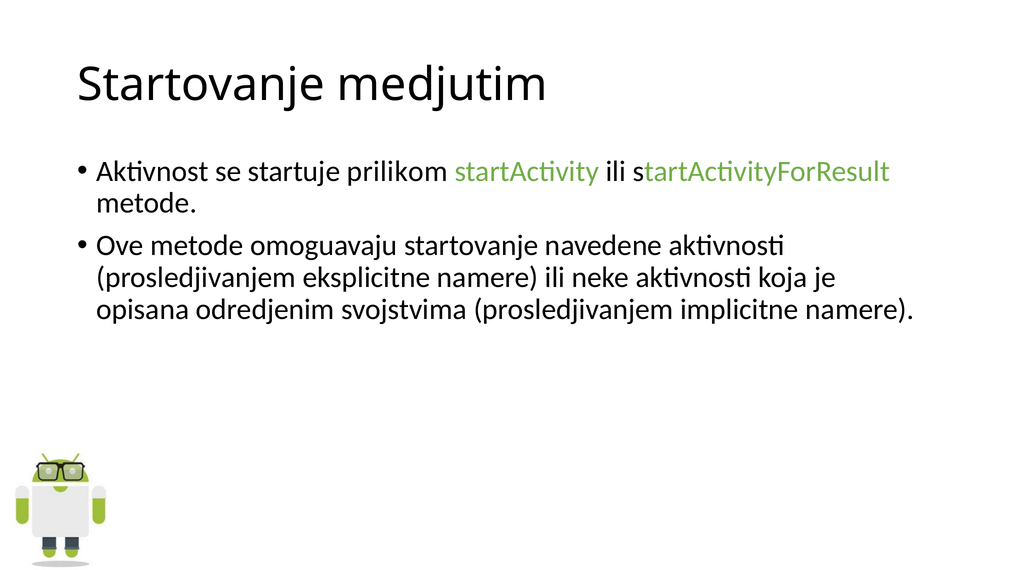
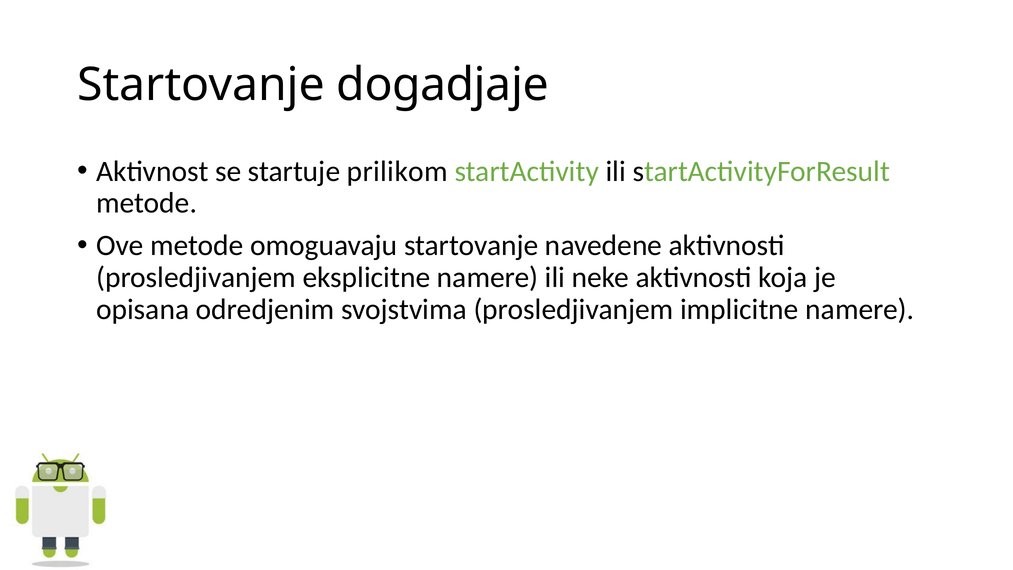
medjutim: medjutim -> dogadjaje (443, 85)
